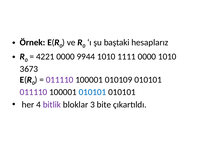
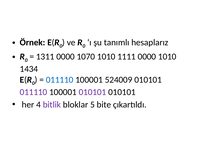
baştaki: baştaki -> tanımlı (117, 43)
4221: 4221 -> 1311 (45, 57)
9944: 9944 -> 1070 (86, 57)
3673: 3673 -> 1434 (29, 69)
011110 colour: purple -> blue (60, 80)
010109: 010109 -> 524009 (119, 80)
010101 colour: blue -> purple (92, 92)
3: 3 -> 5 (92, 105)
